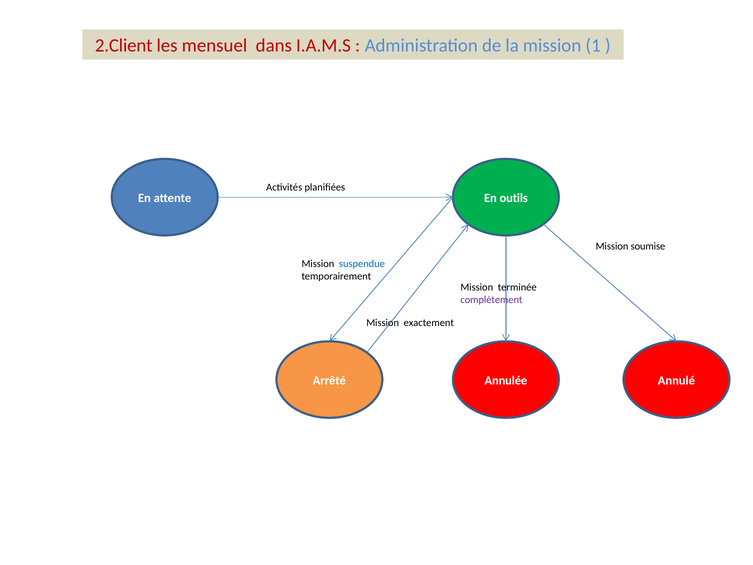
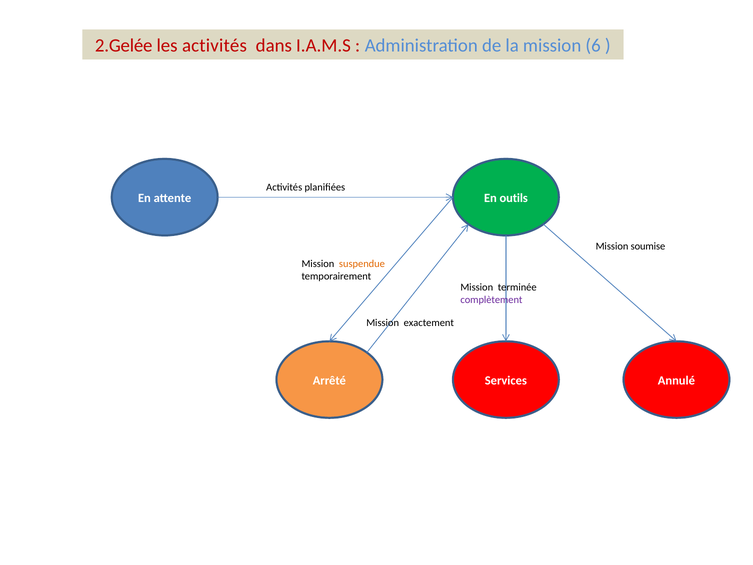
2.Client: 2.Client -> 2.Gelée (124, 46)
les mensuel: mensuel -> activités (214, 46)
1: 1 -> 6 (593, 46)
suspendue colour: blue -> orange (362, 264)
Annulée: Annulée -> Services (506, 380)
